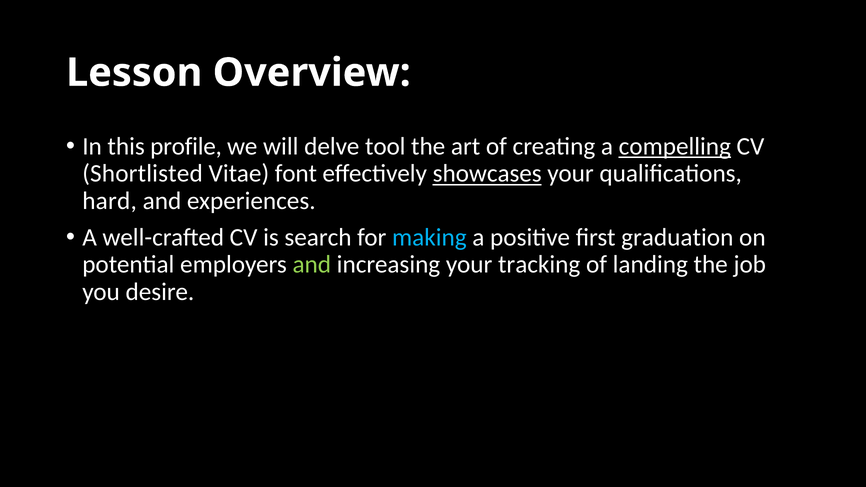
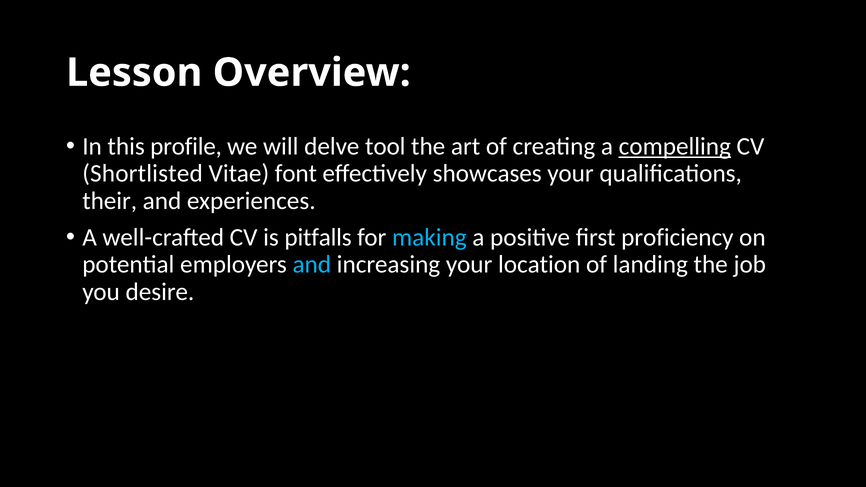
showcases underline: present -> none (487, 174)
hard: hard -> their (110, 201)
search: search -> pitfalls (318, 237)
graduation: graduation -> proficiency (677, 237)
and colour: light green -> light blue (312, 265)
tracking: tracking -> location (539, 265)
